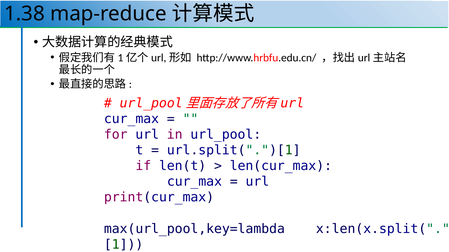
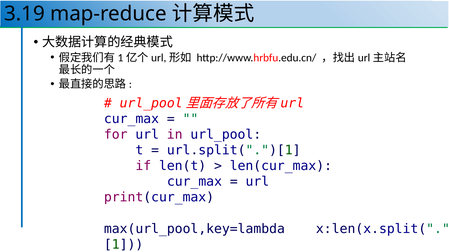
1.38: 1.38 -> 3.19 (24, 14)
